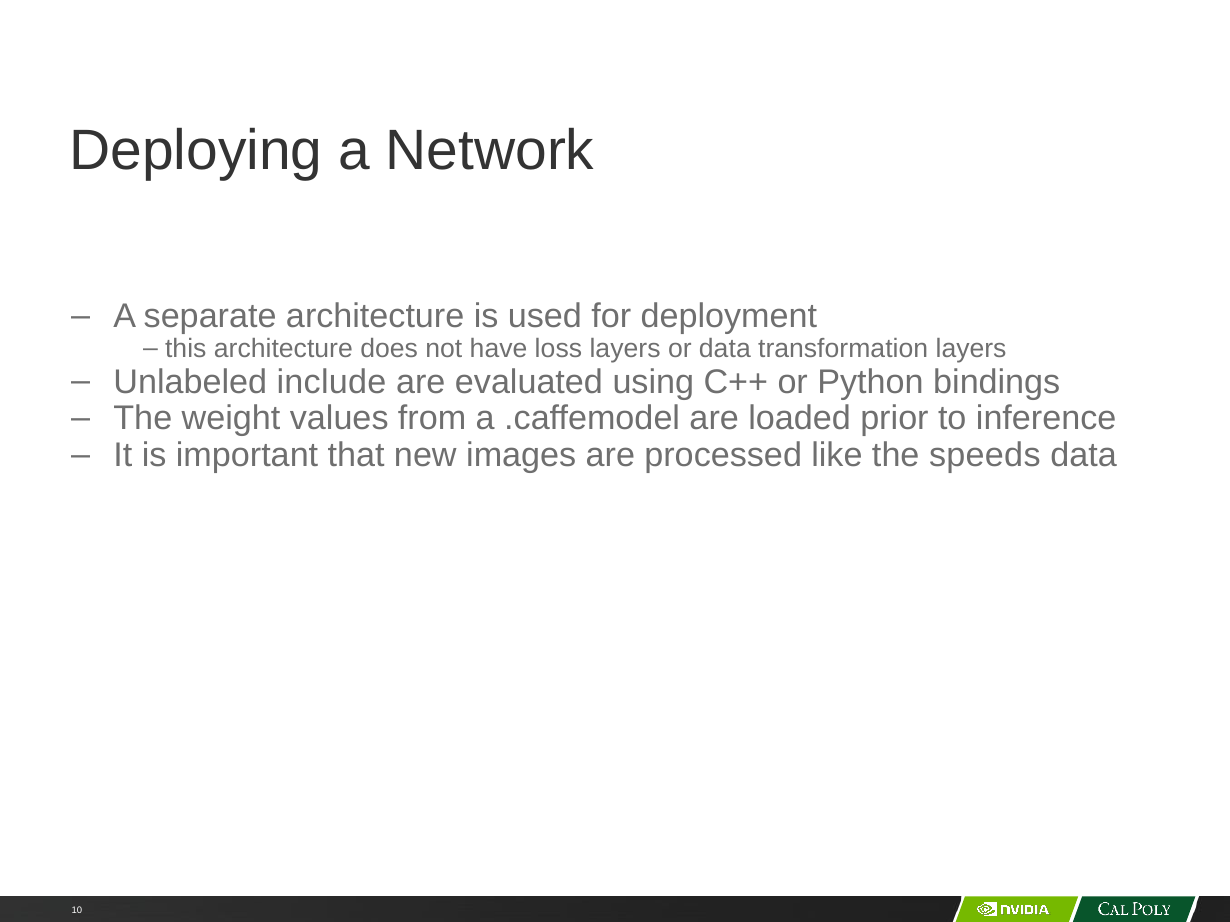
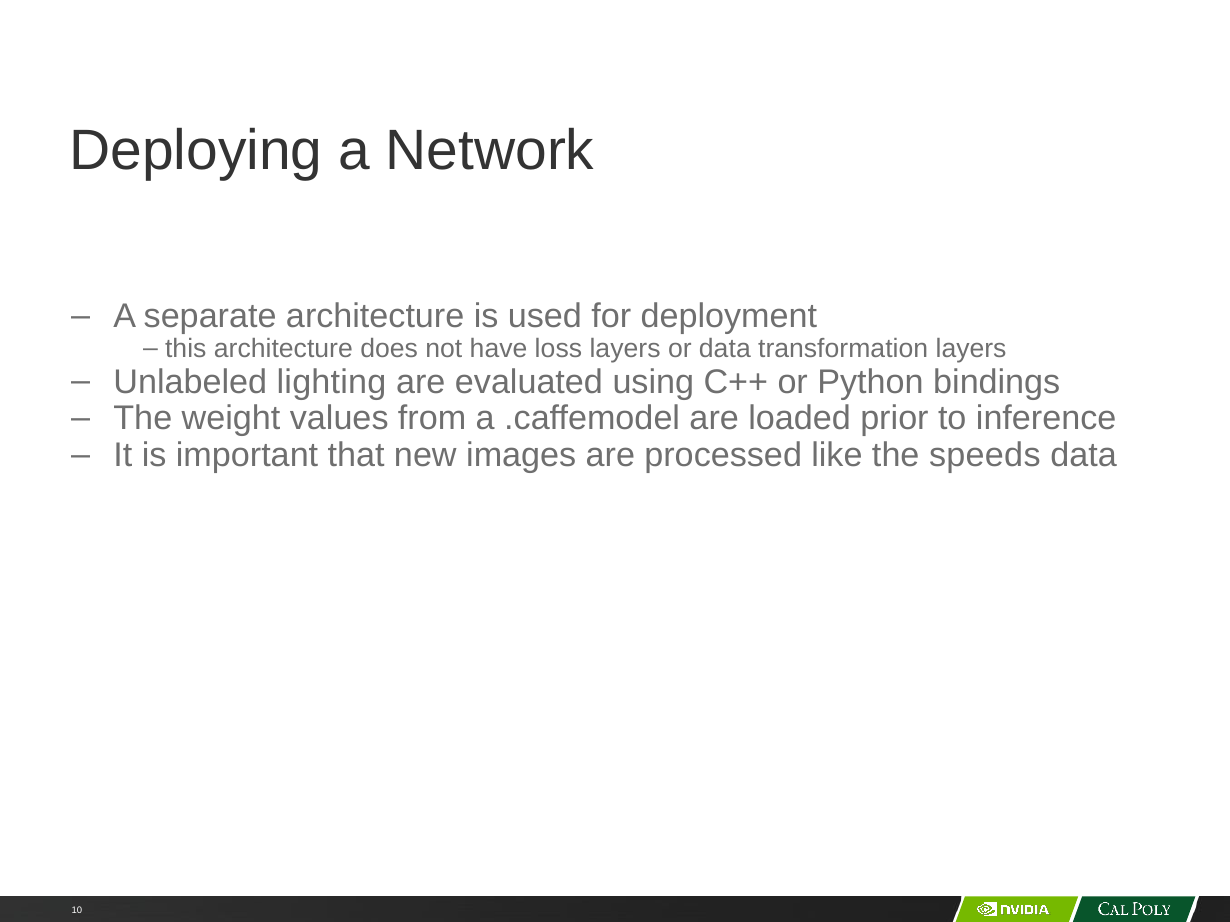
include: include -> lighting (332, 382)
